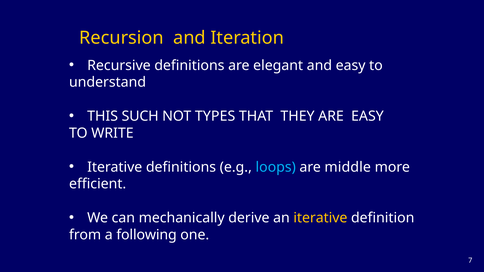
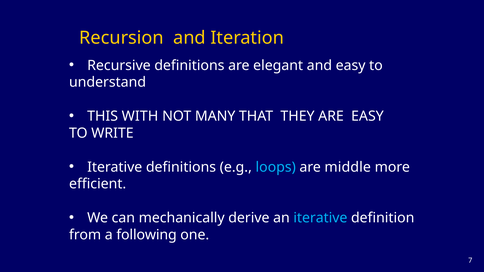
SUCH: SUCH -> WITH (140, 116)
TYPES: TYPES -> MANY (215, 116)
iterative colour: yellow -> light blue (320, 218)
